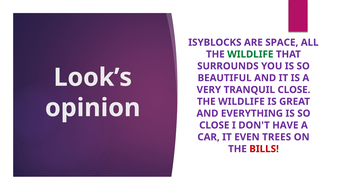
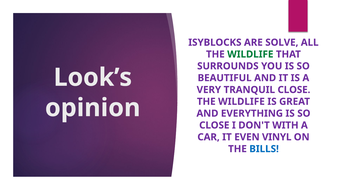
SPACE: SPACE -> SOLVE (282, 42)
HAVE: HAVE -> WITH (285, 125)
TREES: TREES -> VINYL (277, 137)
BILLS colour: red -> blue (264, 149)
